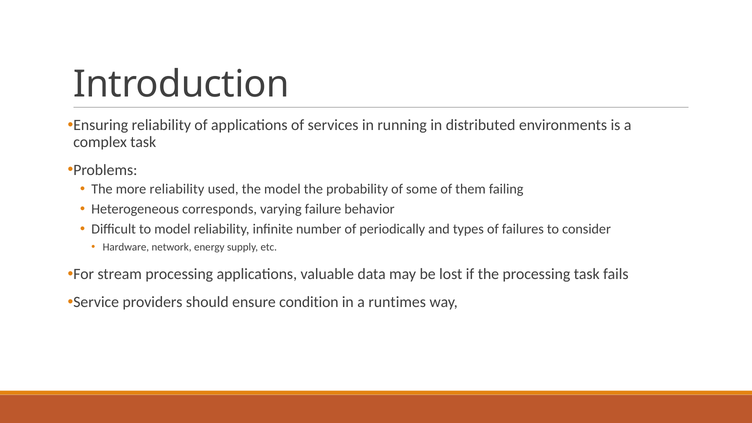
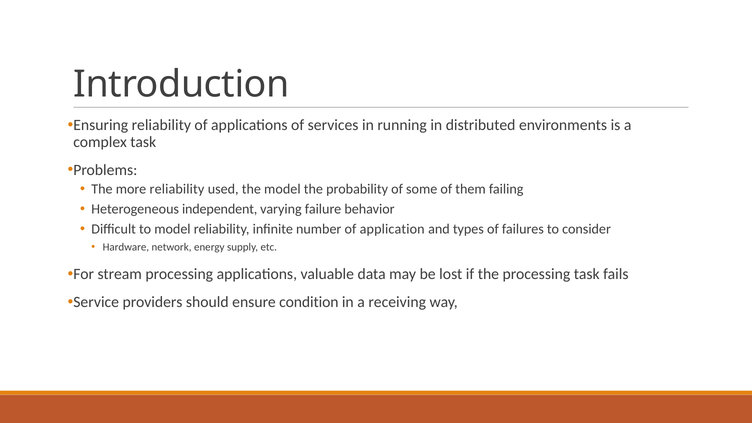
corresponds: corresponds -> independent (220, 209)
periodically: periodically -> application (392, 229)
runtimes: runtimes -> receiving (397, 302)
